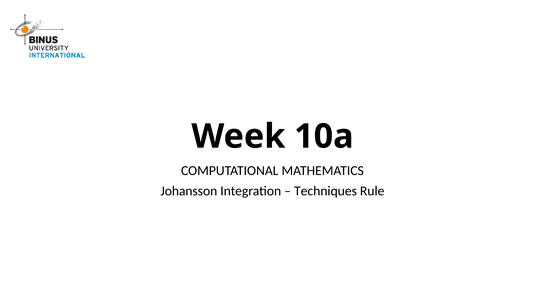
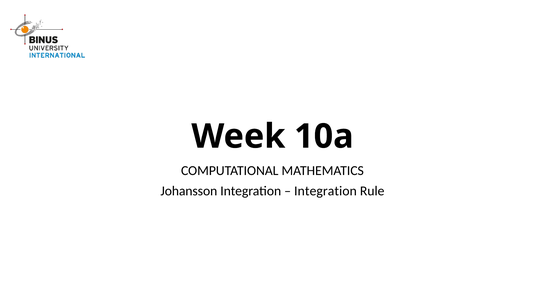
Techniques: Techniques -> Integration (325, 191)
